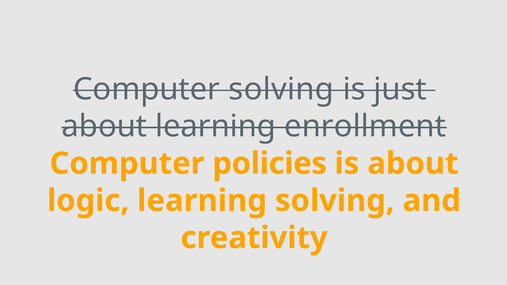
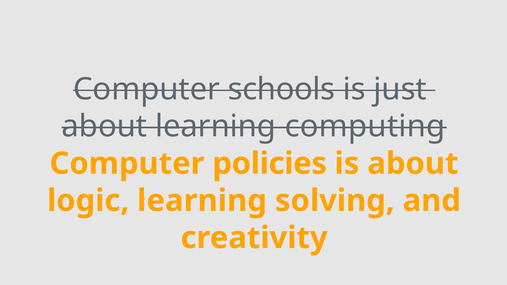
Computer solving: solving -> schools (282, 89)
enrollment: enrollment -> computing (365, 127)
